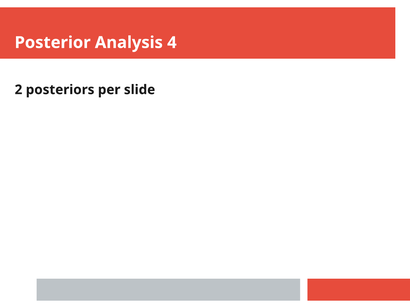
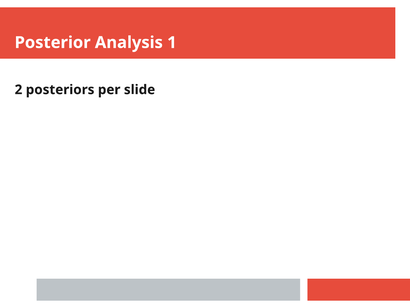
4: 4 -> 1 (172, 42)
